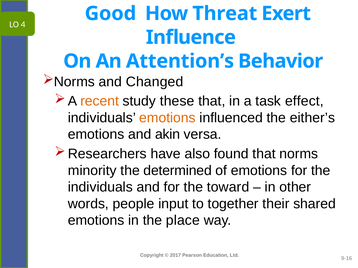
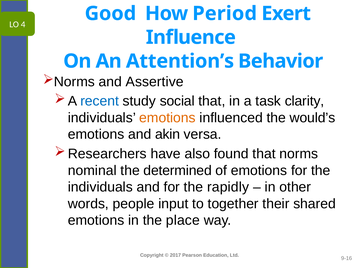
Threat: Threat -> Period (225, 14)
Changed: Changed -> Assertive (155, 82)
recent colour: orange -> blue (100, 101)
these: these -> social (177, 101)
effect: effect -> clarity (304, 101)
either’s: either’s -> would’s (313, 118)
minority: minority -> nominal (92, 171)
toward: toward -> rapidly (228, 187)
